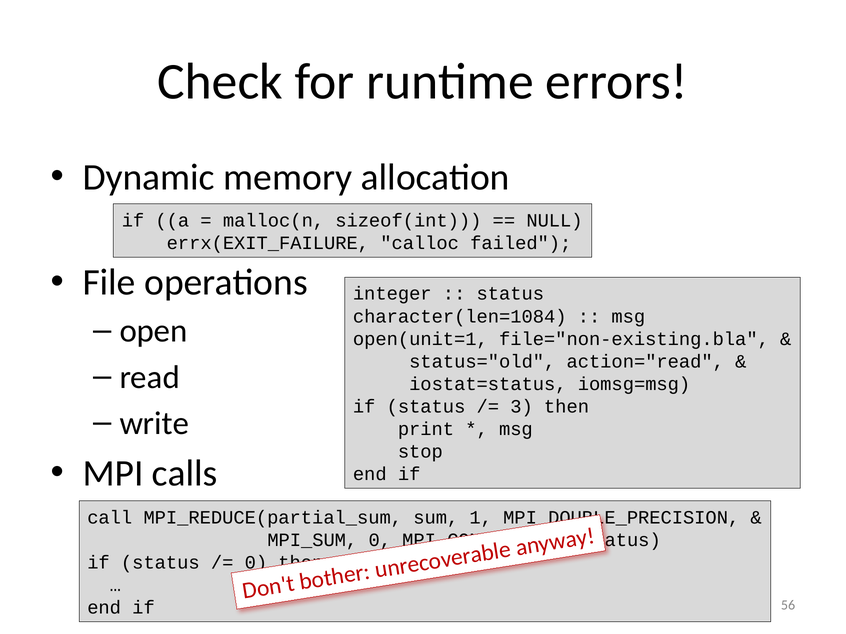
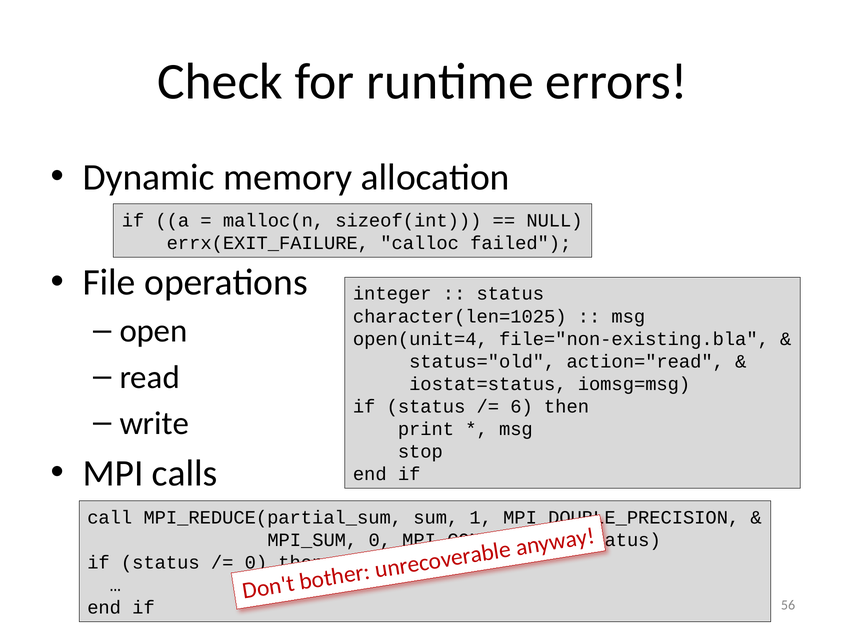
character(len=1084: character(len=1084 -> character(len=1025 (460, 317)
open(unit=1: open(unit=1 -> open(unit=4 (420, 339)
3: 3 -> 6 (522, 407)
